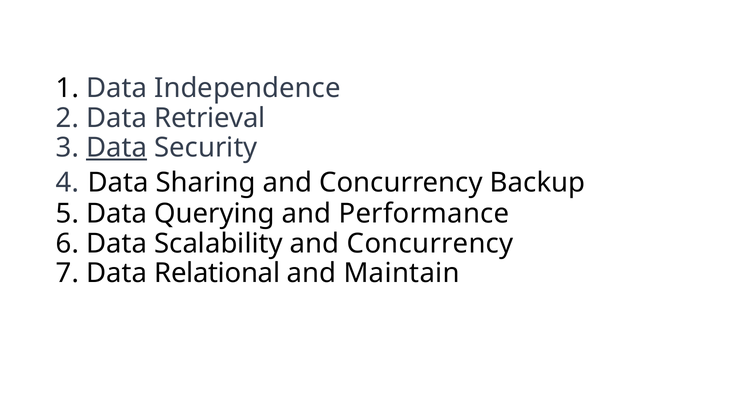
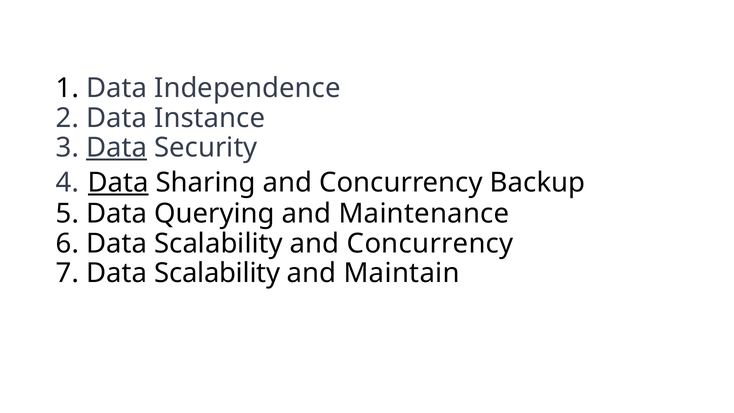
Retrieval: Retrieval -> Instance (210, 118)
Data underline: none -> present (118, 183)
Performance: Performance -> Maintenance (424, 214)
7 Data Relational: Relational -> Scalability (217, 273)
